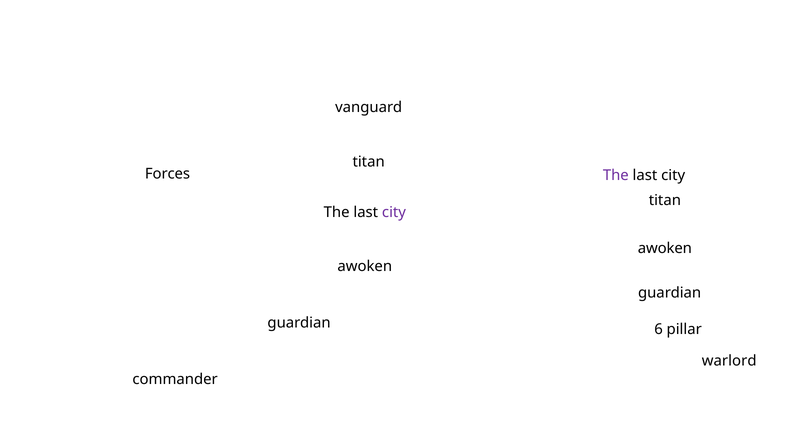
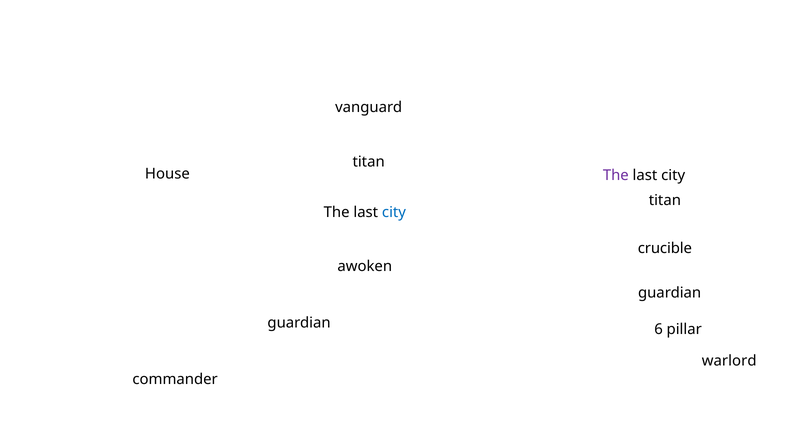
Forces: Forces -> House (167, 174)
city colour: purple -> blue (394, 212)
awoken: awoken -> crucible (665, 249)
